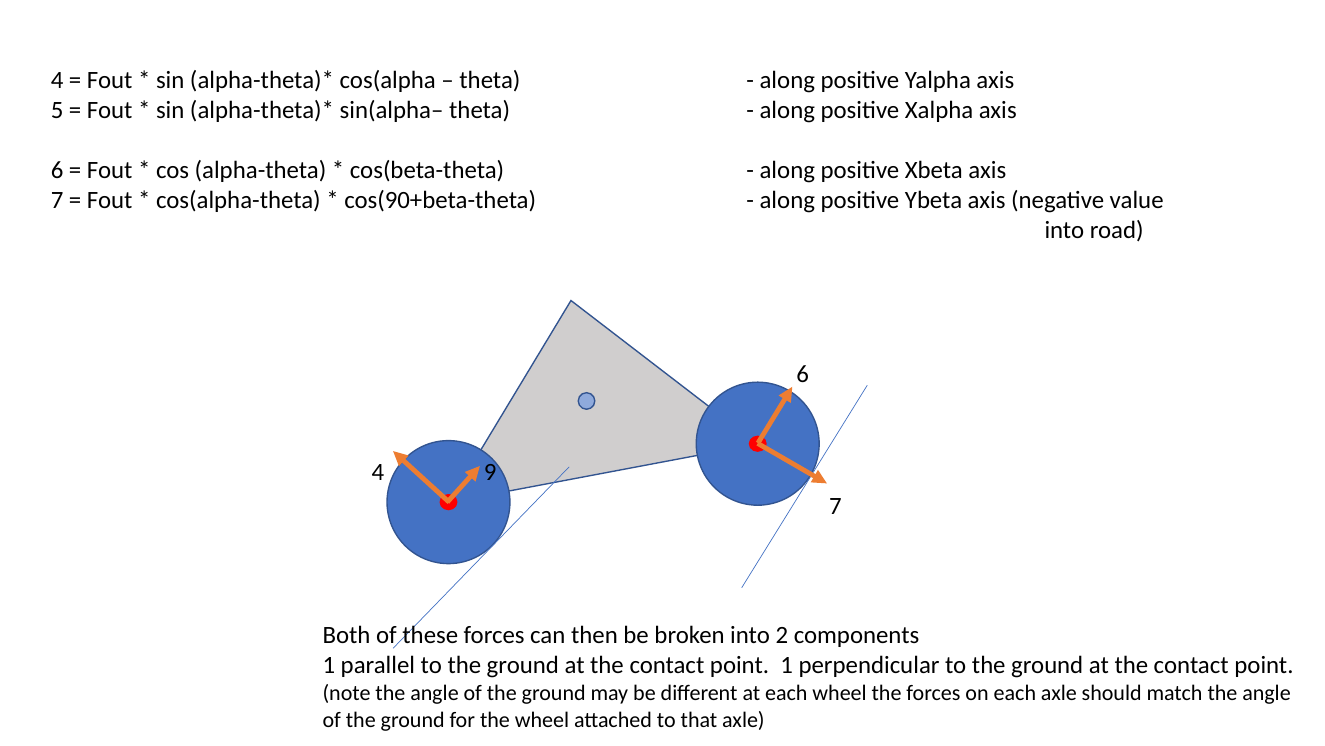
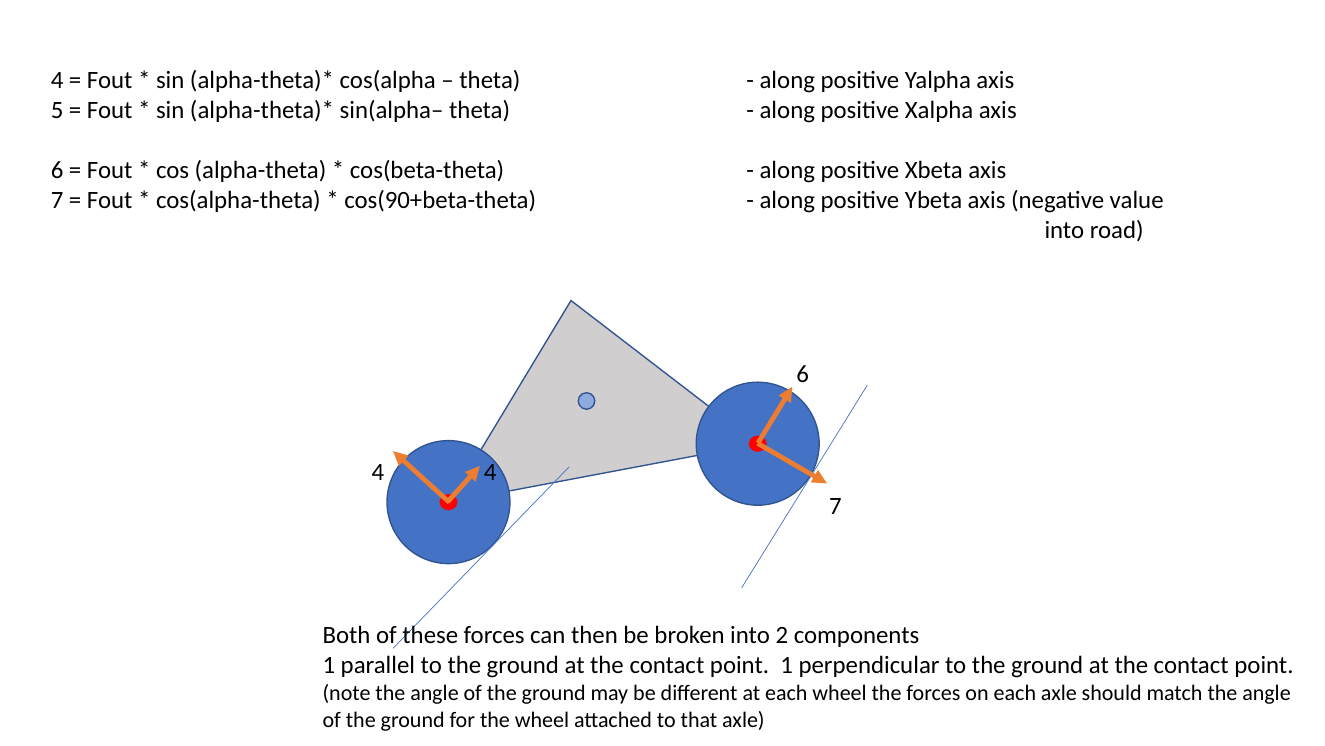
4 9: 9 -> 4 (490, 472)
